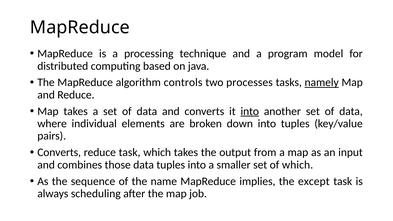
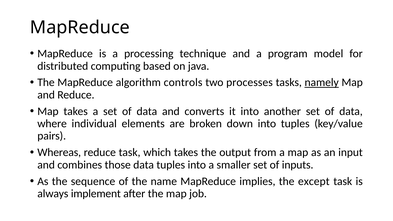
into underline: present -> none (250, 111)
Converts: Converts -> Whereas (59, 152)
of which: which -> inputs (298, 165)
scheduling: scheduling -> implement (96, 194)
